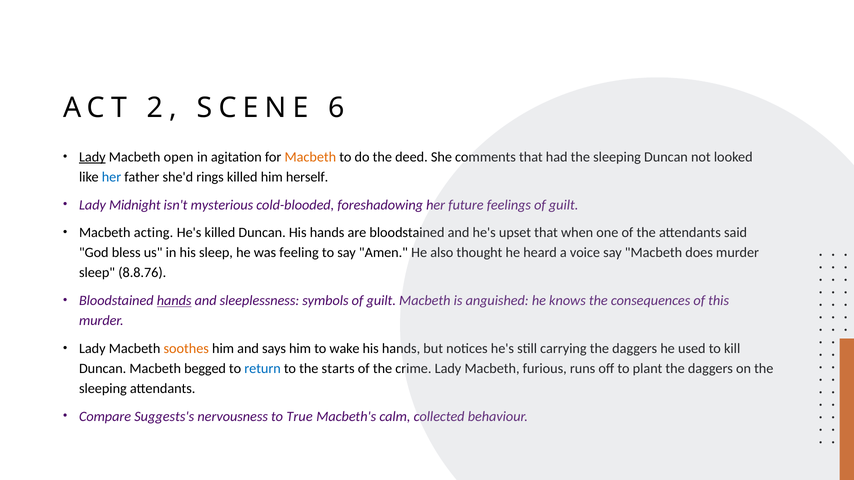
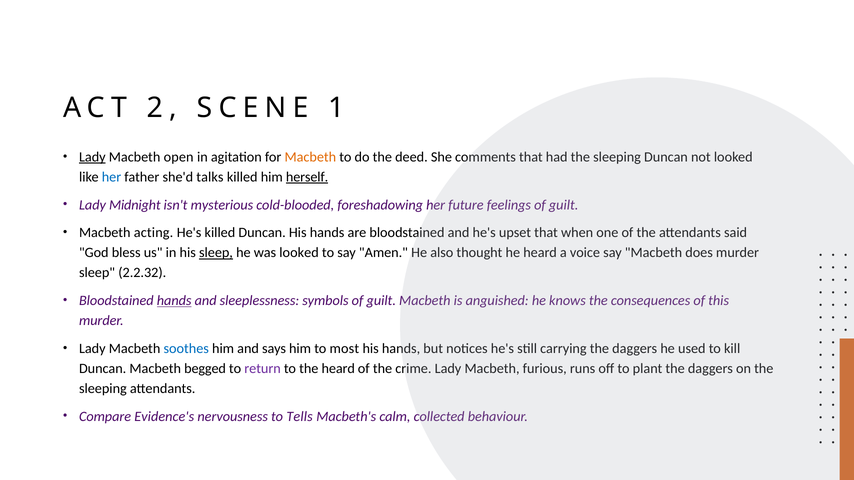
6: 6 -> 1 (336, 108)
rings: rings -> talks (210, 177)
herself underline: none -> present (307, 177)
sleep underline: none -> present (216, 253)
was feeling: feeling -> looked (299, 253)
8.8.76: 8.8.76 -> 2.2.32 (142, 273)
soothes colour: orange -> blue (186, 349)
wake: wake -> most (344, 349)
return colour: blue -> purple (263, 369)
the starts: starts -> heard (338, 369)
Suggests's: Suggests's -> Evidence's (164, 417)
True: True -> Tells (300, 417)
